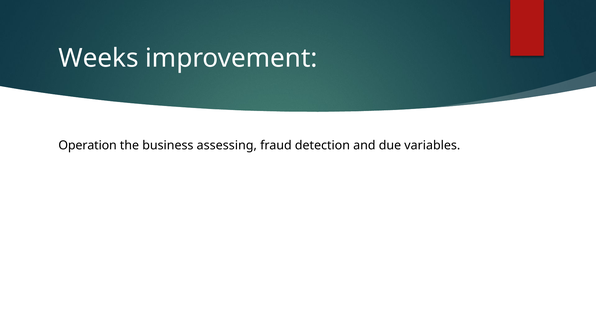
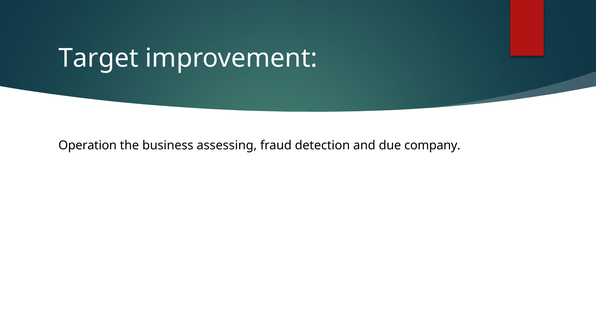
Weeks: Weeks -> Target (98, 58)
variables: variables -> company (432, 146)
